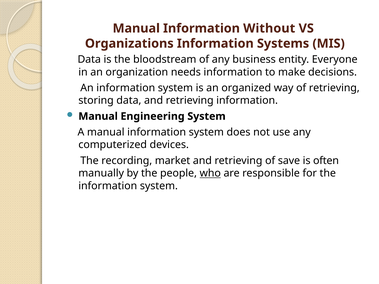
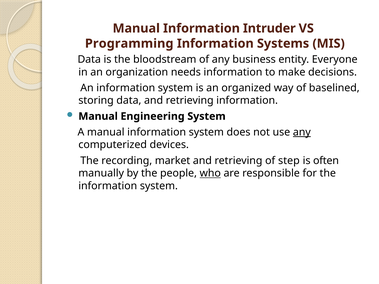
Without: Without -> Intruder (269, 28)
Organizations: Organizations -> Programming (129, 44)
of retrieving: retrieving -> baselined (334, 88)
any underline: none -> present (302, 132)
save: save -> step (289, 161)
